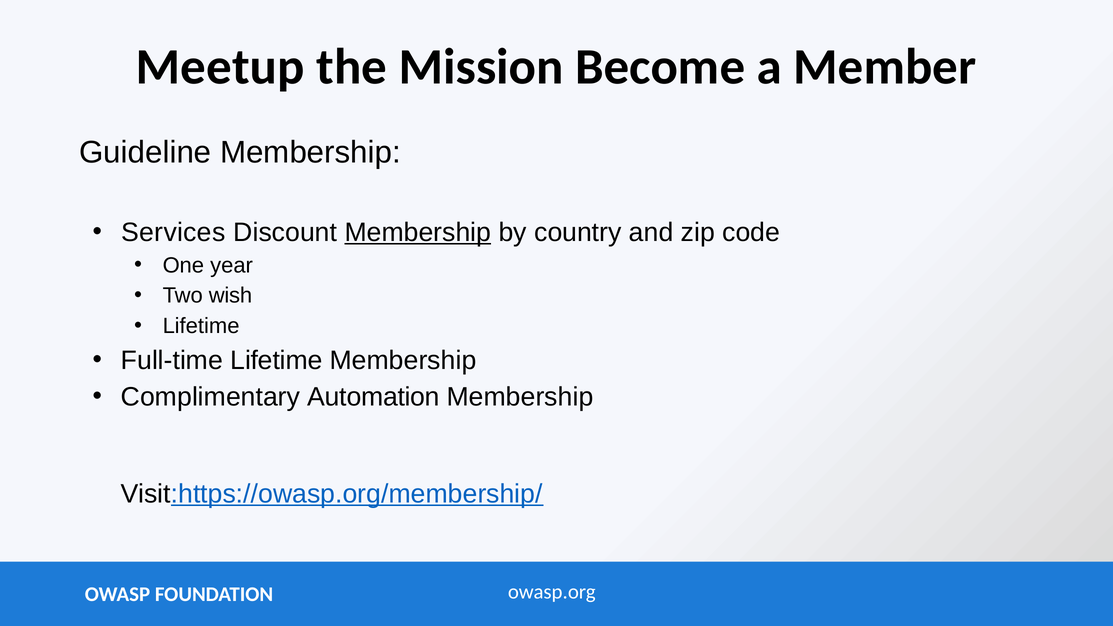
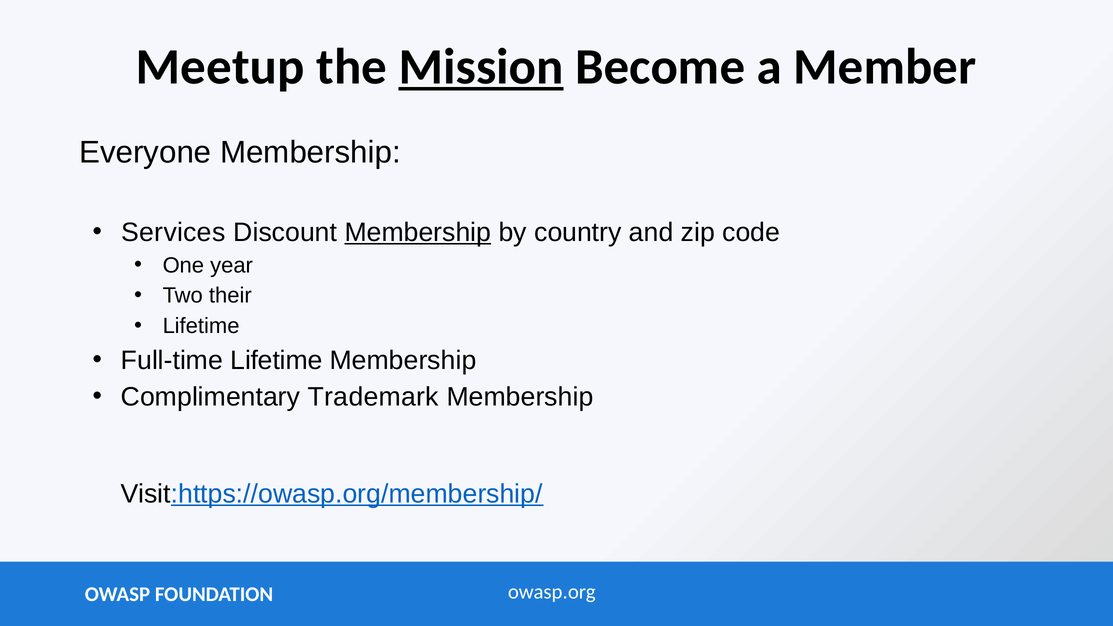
Mission underline: none -> present (481, 67)
Guideline: Guideline -> Everyone (145, 152)
wish: wish -> their (230, 296)
Automation: Automation -> Trademark (373, 397)
